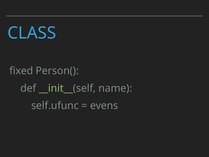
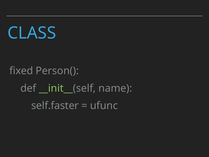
self.ufunc: self.ufunc -> self.faster (55, 105)
evens: evens -> ufunc (104, 105)
